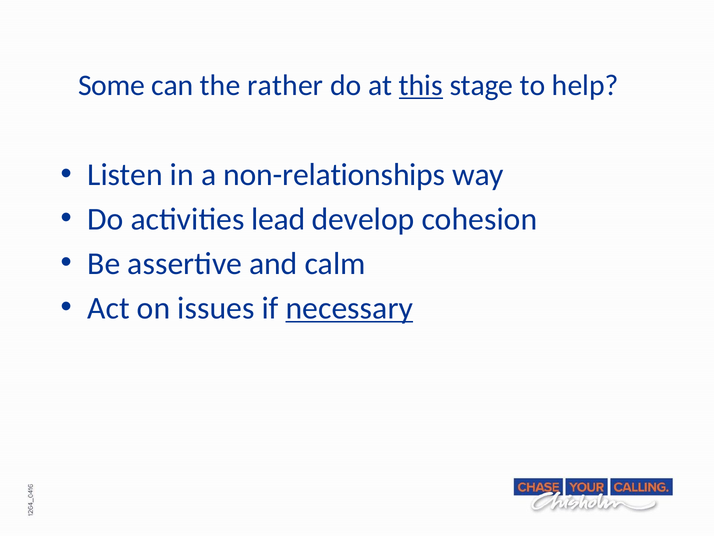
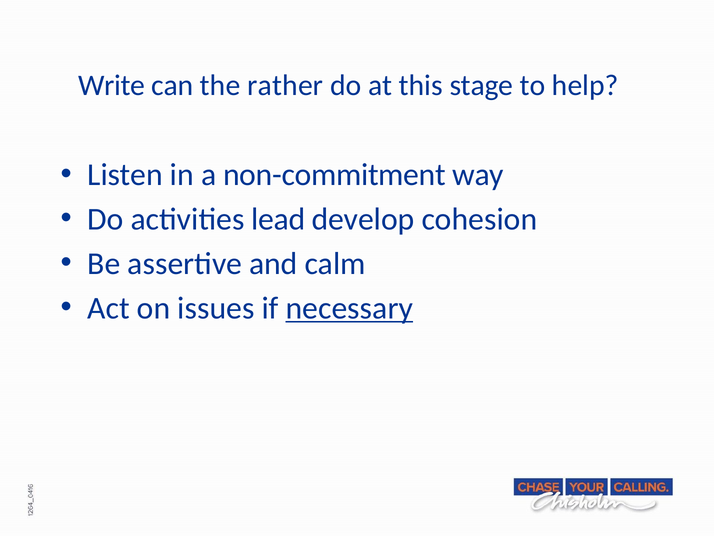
Some: Some -> Write (112, 85)
this underline: present -> none (421, 85)
non-relationships: non-relationships -> non-commitment (334, 175)
